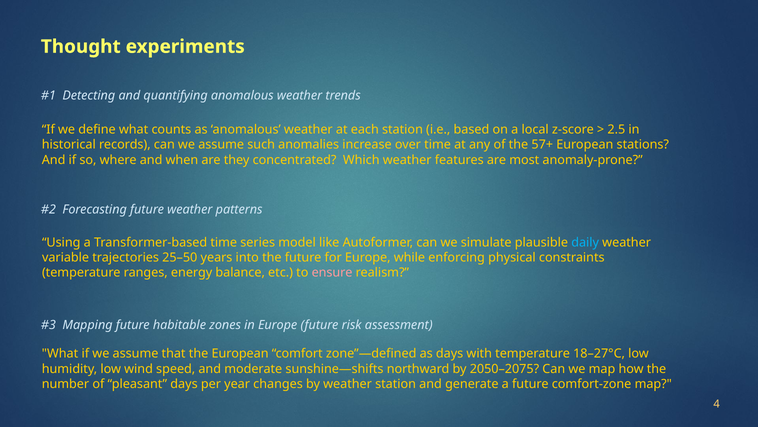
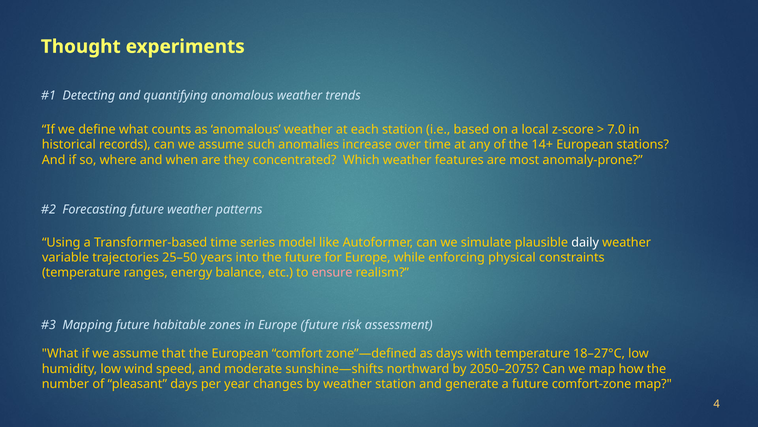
2.5: 2.5 -> 7.0 (616, 129)
57+: 57+ -> 14+ (542, 144)
daily colour: light blue -> white (585, 242)
